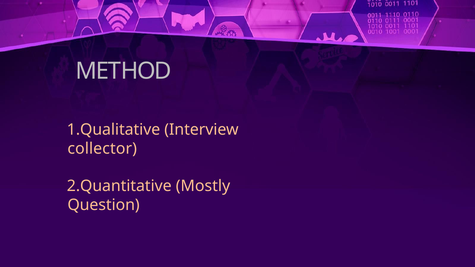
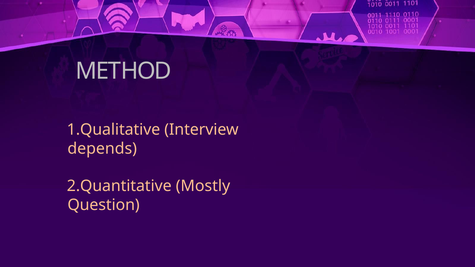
collector: collector -> depends (102, 149)
